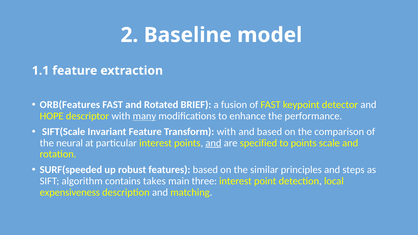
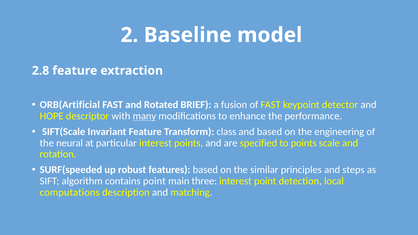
1.1: 1.1 -> 2.8 (41, 71)
ORB(Features: ORB(Features -> ORB(Artificial (70, 105)
Transform with: with -> class (226, 132)
comparison: comparison -> engineering (339, 132)
and underline: present -> none (213, 143)
contains takes: takes -> point (154, 181)
expensiveness: expensiveness -> computations (70, 192)
